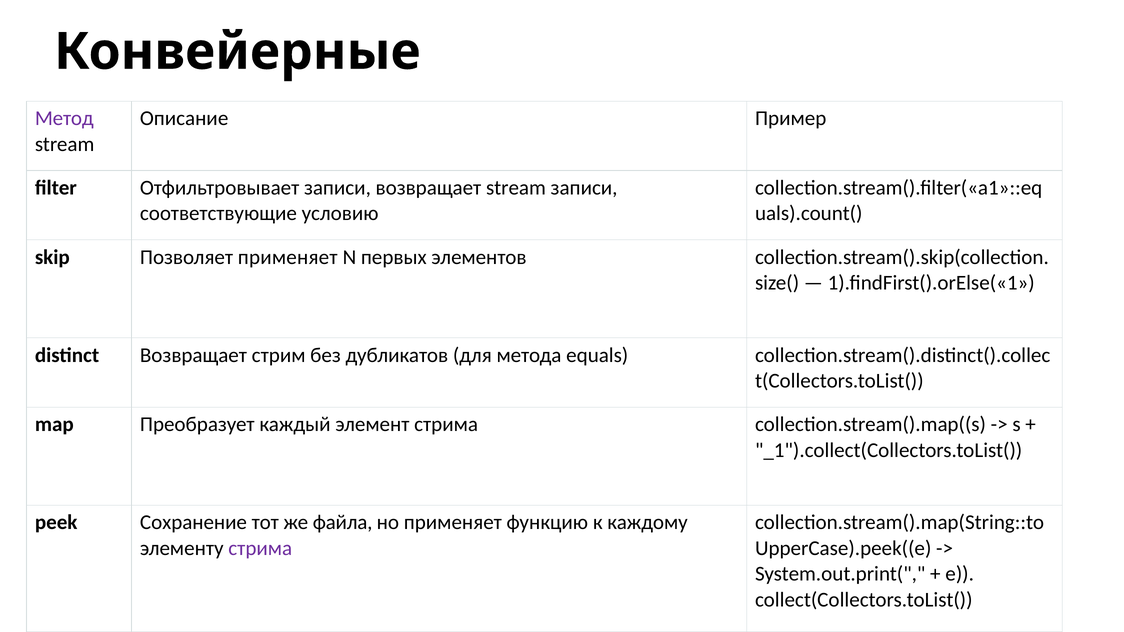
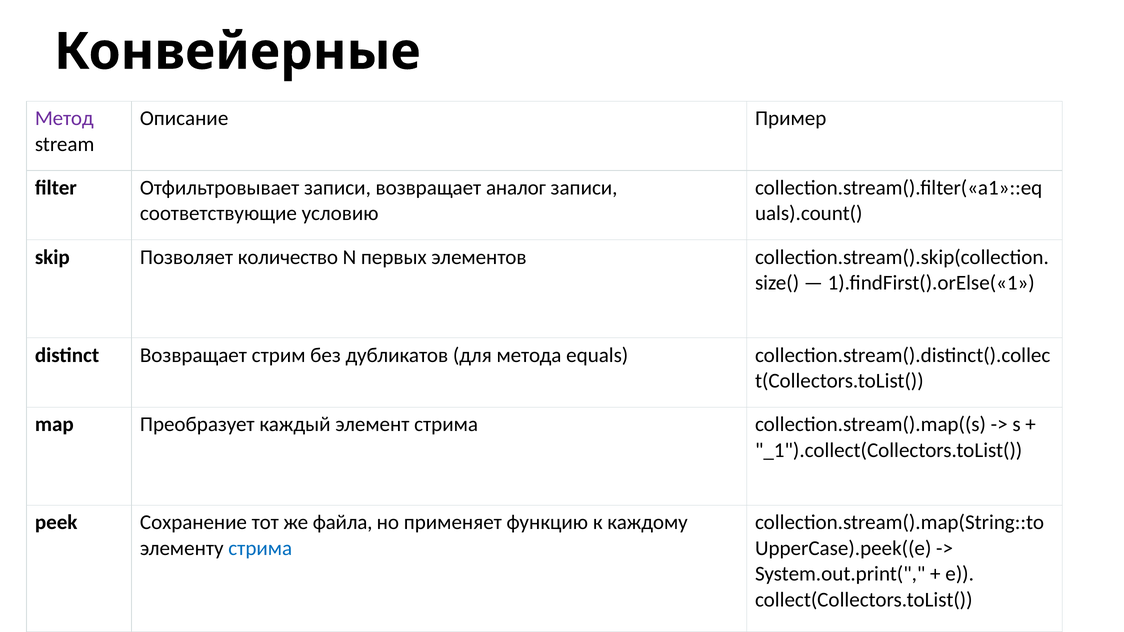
возвращает stream: stream -> аналог (516, 188)
Позволяет применяет: применяет -> количество (288, 257)
стрима colour: purple -> blue (260, 548)
